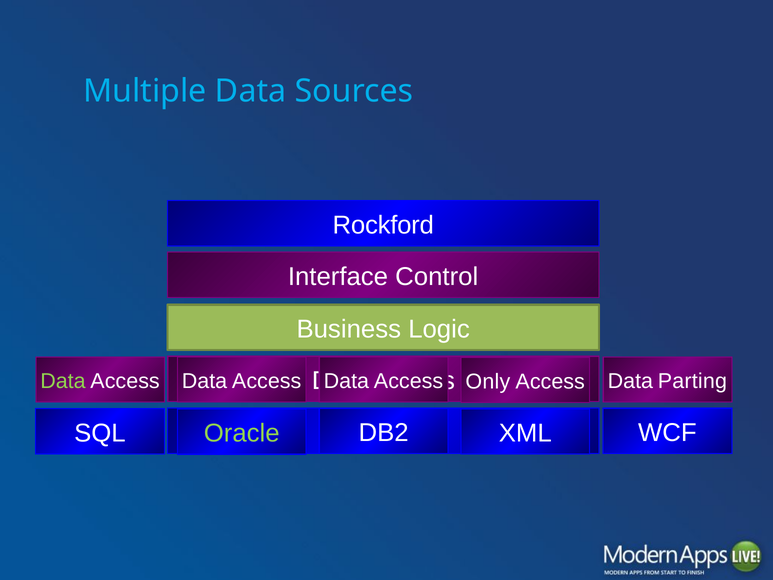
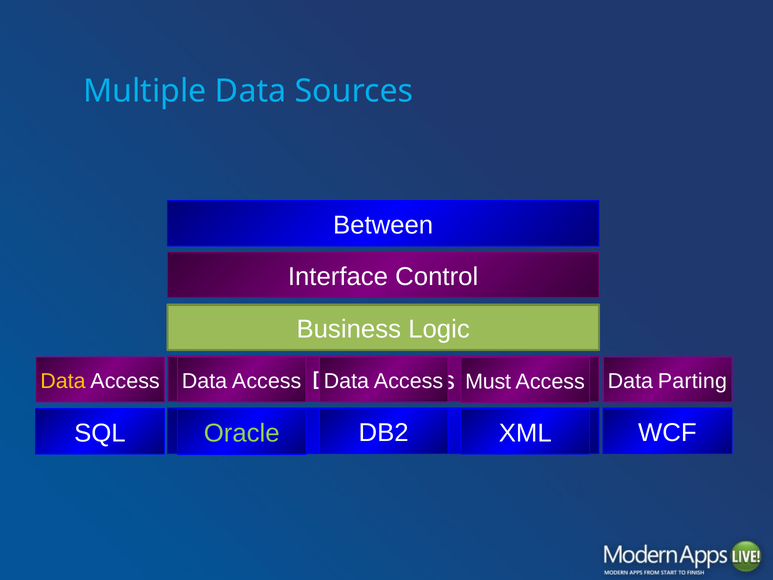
Rockford: Rockford -> Between (383, 225)
Data colour: light green -> yellow (63, 381)
Only: Only -> Must (488, 381)
